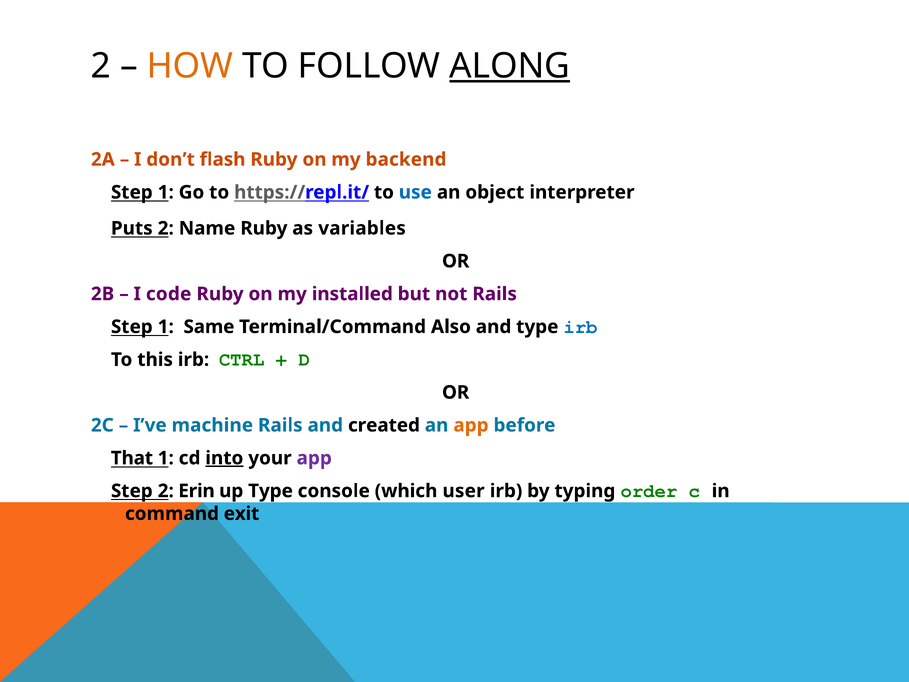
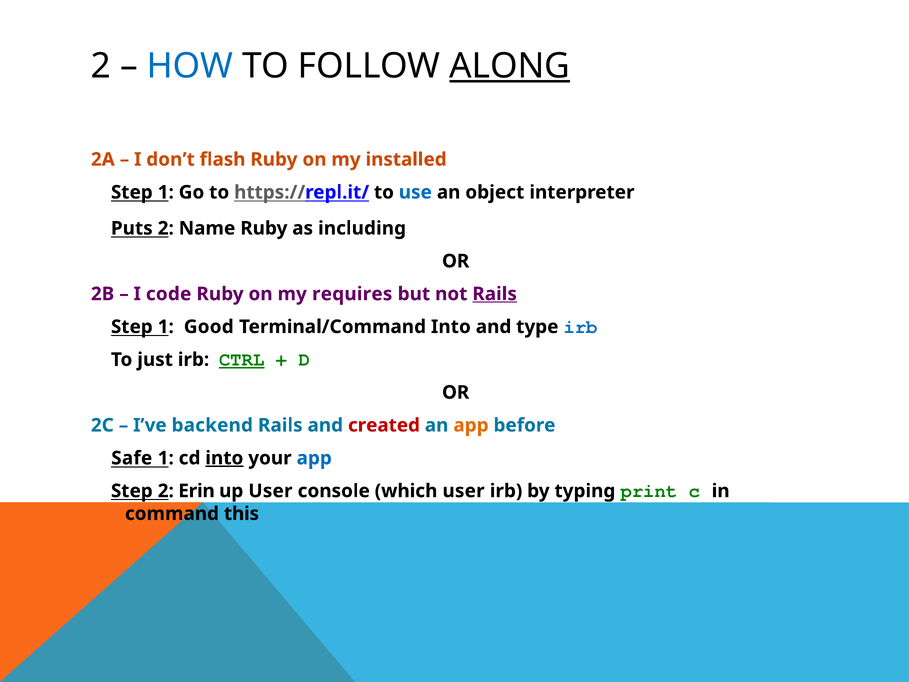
HOW colour: orange -> blue (190, 66)
backend: backend -> installed (406, 159)
variables: variables -> including (362, 228)
installed: installed -> requires (352, 294)
Rails underline: none -> present (495, 294)
Same: Same -> Good (209, 327)
Terminal/Command Also: Also -> Into (451, 327)
this: this -> just (155, 360)
CTRL underline: none -> present (242, 360)
machine: machine -> backend (212, 425)
created colour: black -> red (384, 425)
That: That -> Safe (132, 458)
app colour: purple -> blue (314, 458)
up Type: Type -> User (270, 491)
order: order -> print (649, 491)
exit: exit -> this (241, 513)
